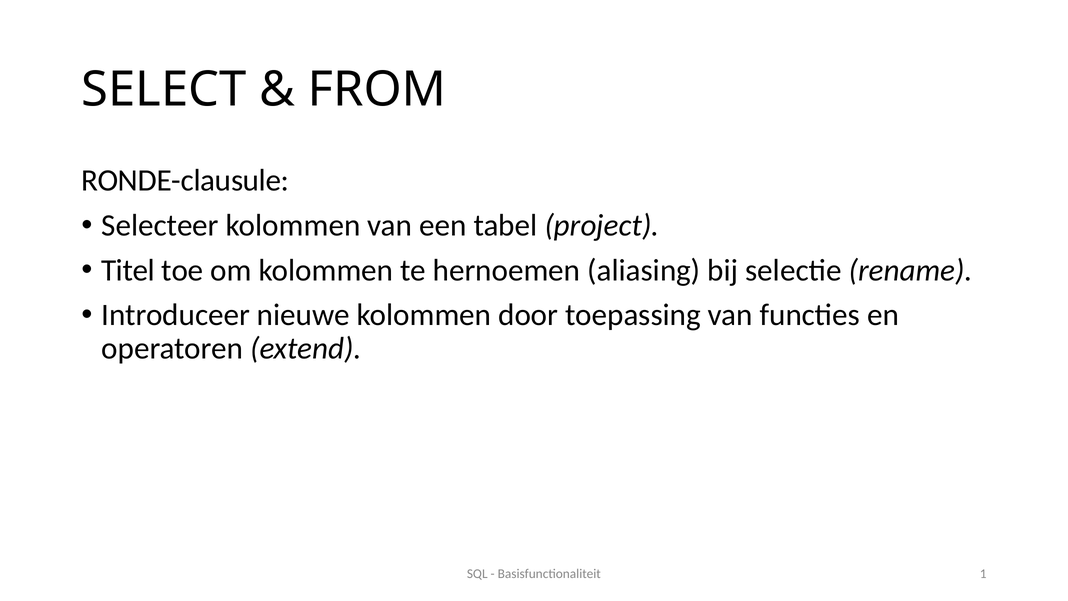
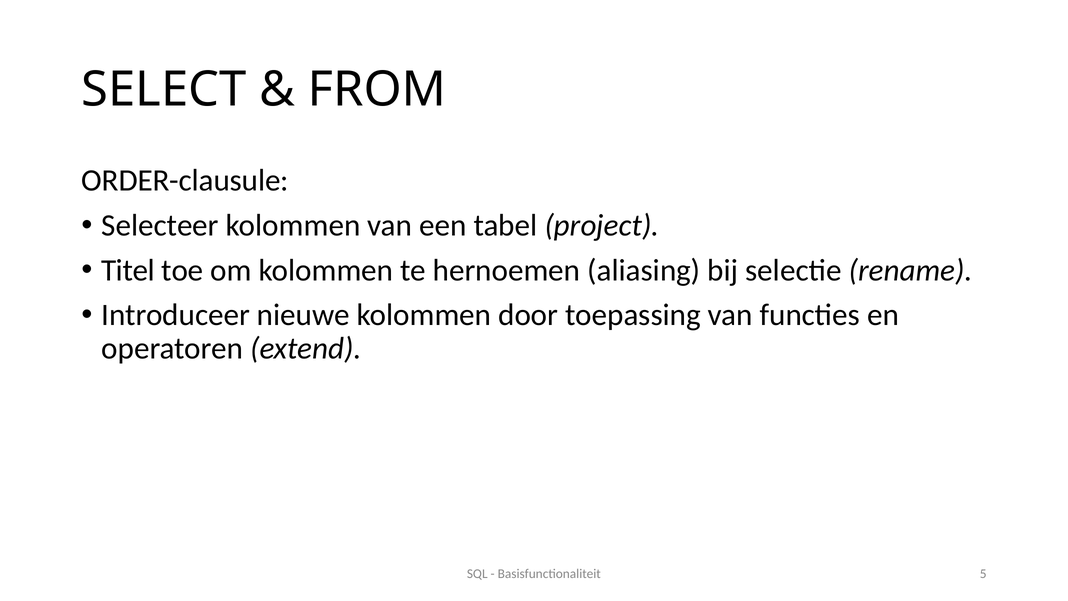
RONDE-clausule: RONDE-clausule -> ORDER-clausule (185, 181)
1: 1 -> 5 (983, 574)
